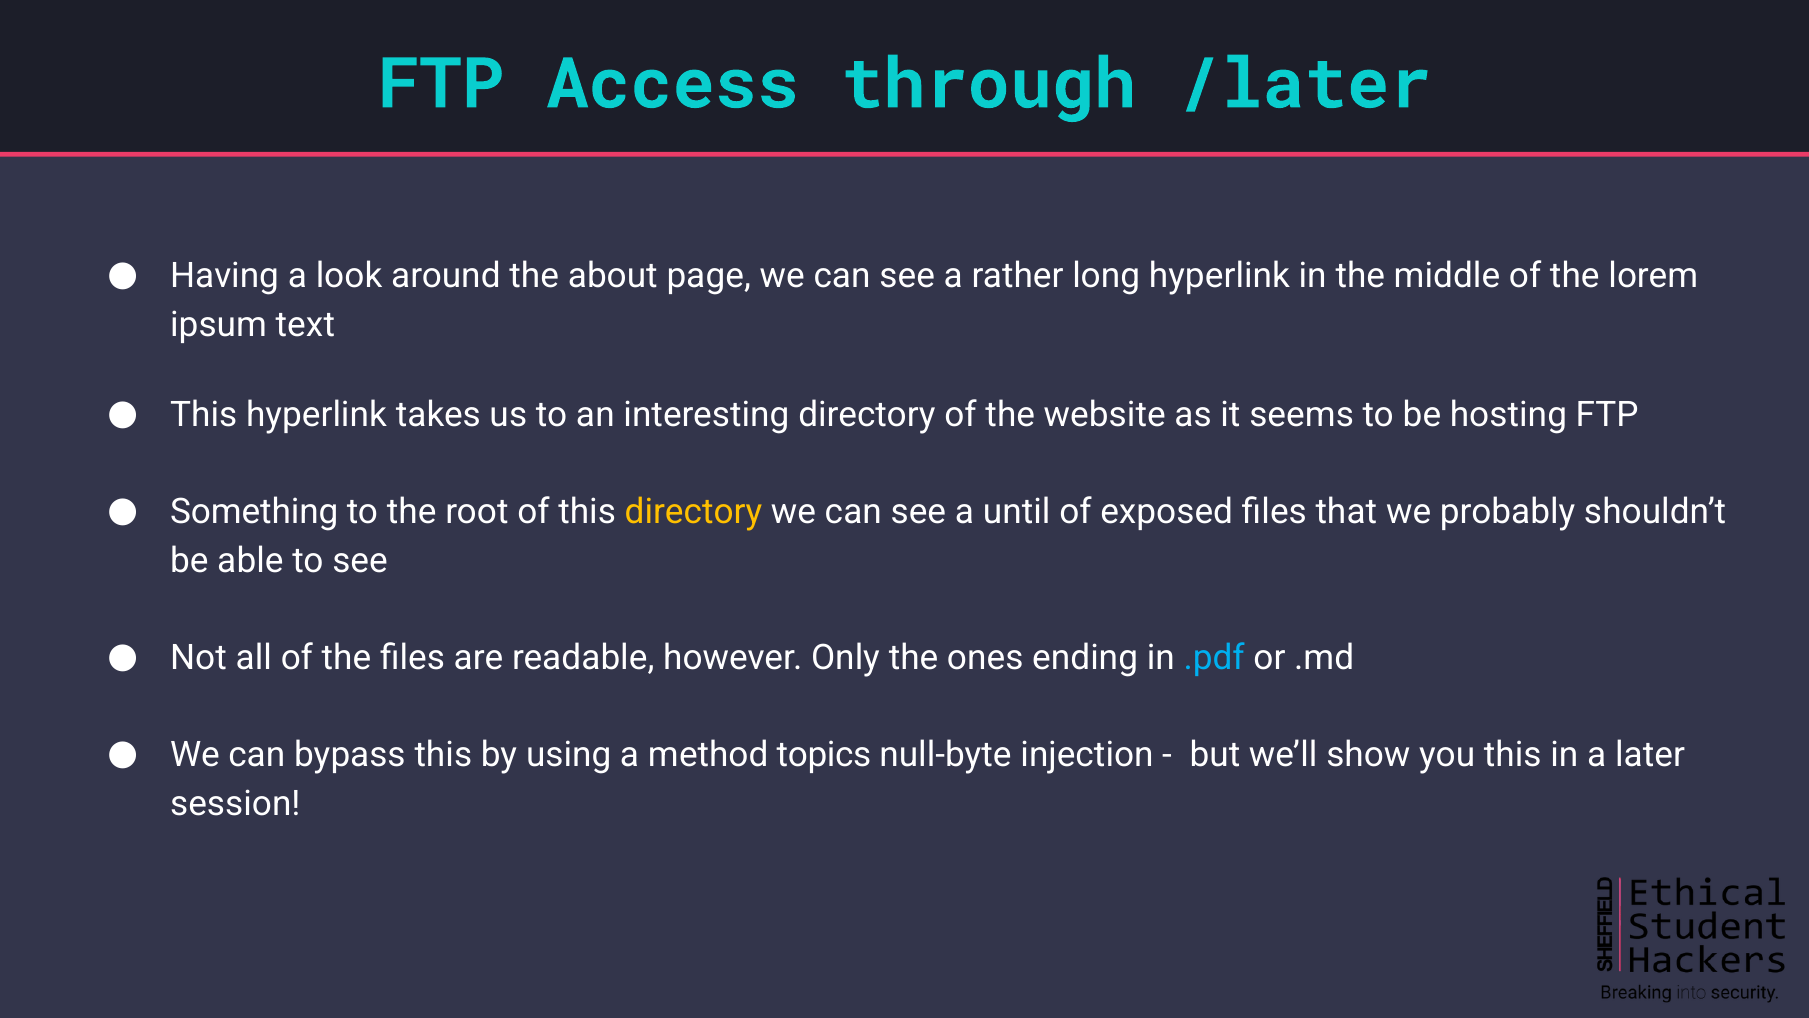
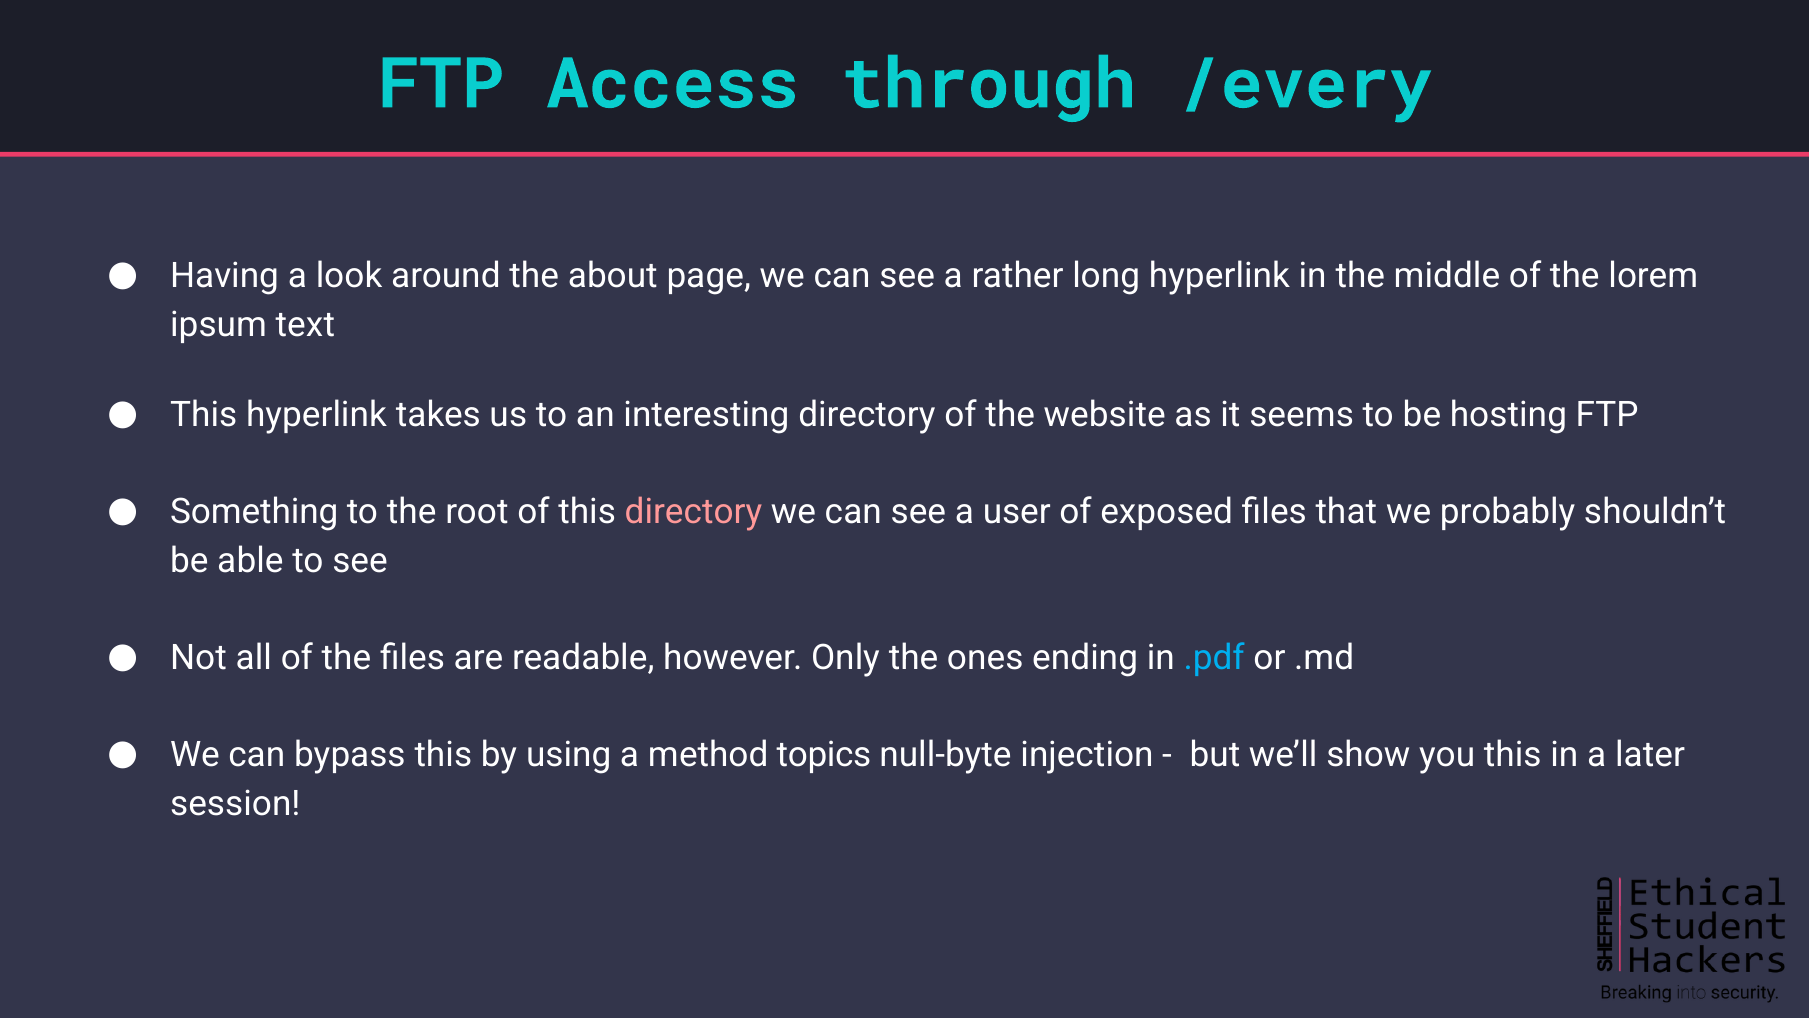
/later: /later -> /every (1305, 84)
directory colour: yellow -> pink (693, 512)
until: until -> user (1017, 512)
